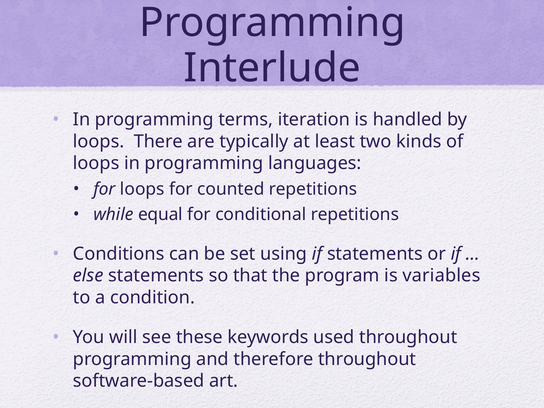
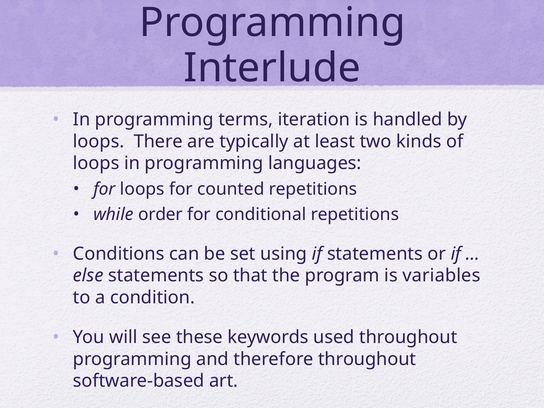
equal: equal -> order (160, 214)
